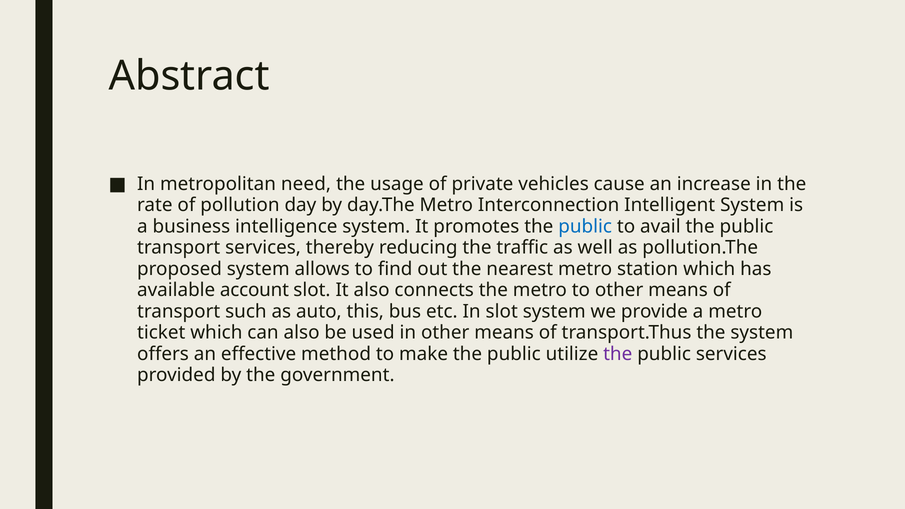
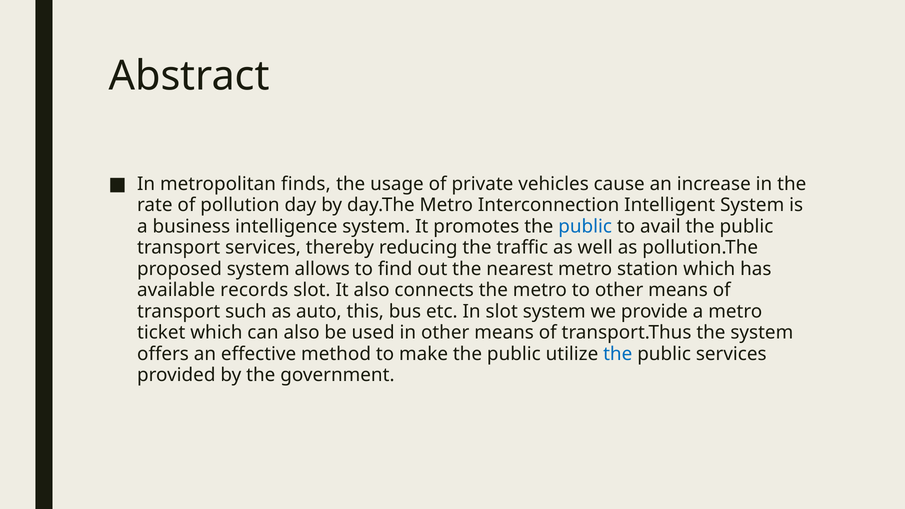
need: need -> finds (306, 184)
account: account -> records (254, 290)
the colour: purple -> blue (618, 354)
